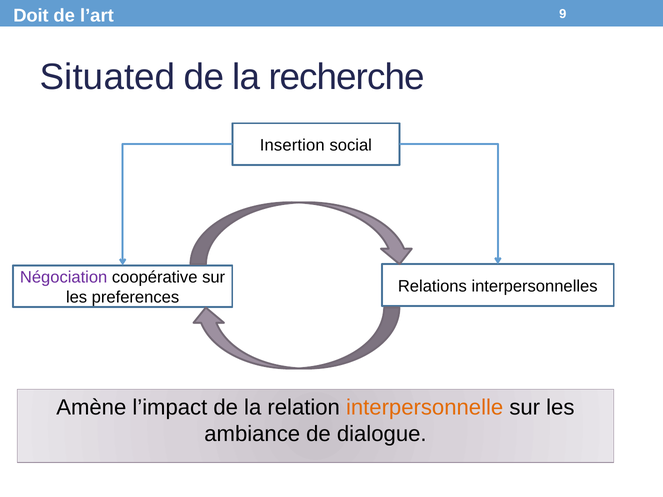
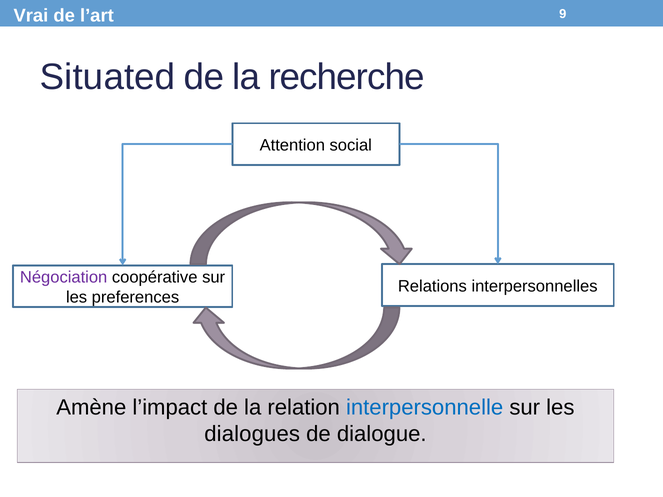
Doit: Doit -> Vrai (31, 16)
Insertion: Insertion -> Attention (292, 145)
interpersonnelle colour: orange -> blue (425, 408)
ambiance: ambiance -> dialogues (252, 434)
